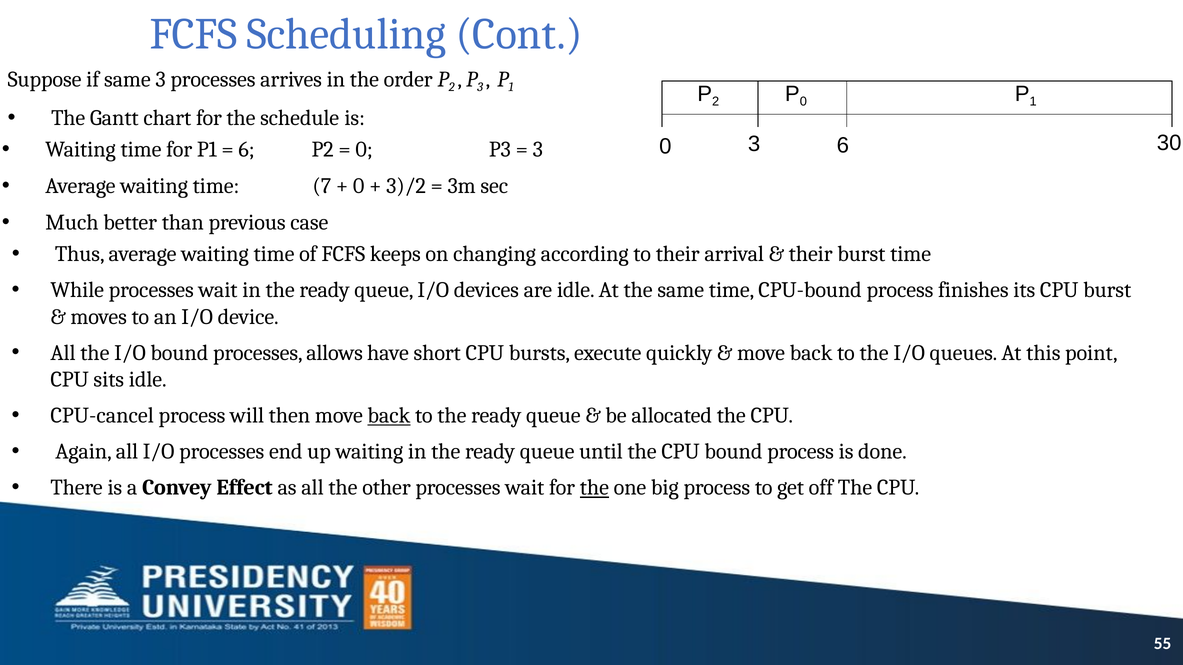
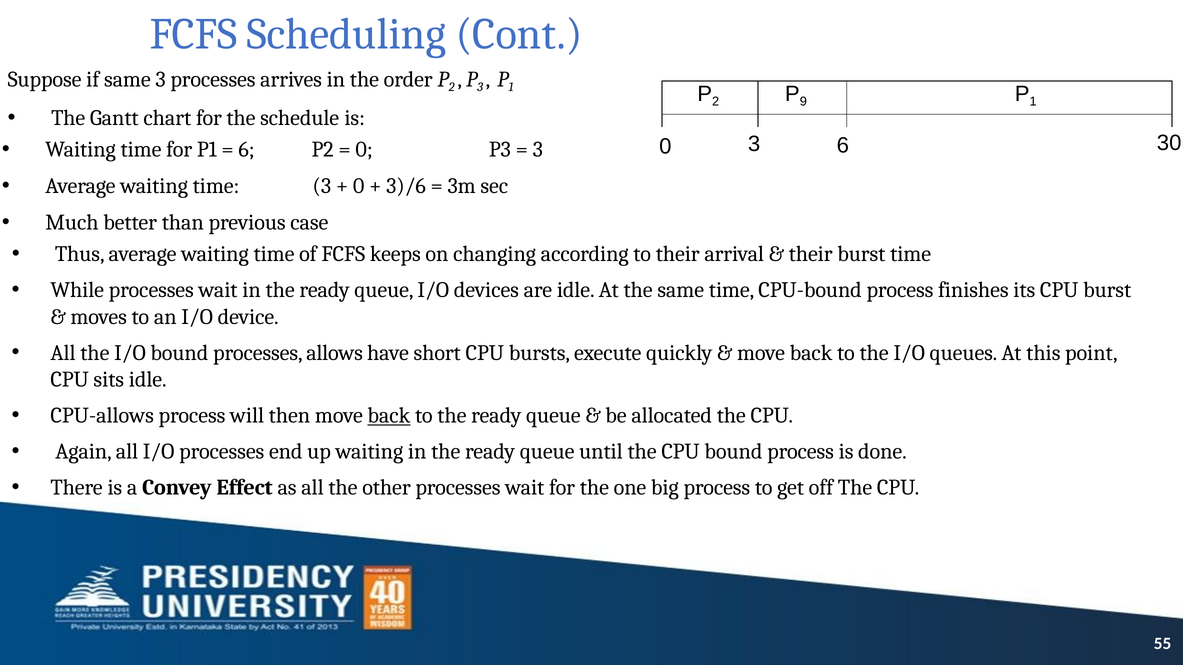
0: 0 -> 9 (803, 102)
time 7: 7 -> 3 (322, 186)
3)/2: 3)/2 -> 3)/6 (406, 186)
CPU-cancel: CPU-cancel -> CPU-allows (102, 416)
the underline: present -> none (594, 488)
